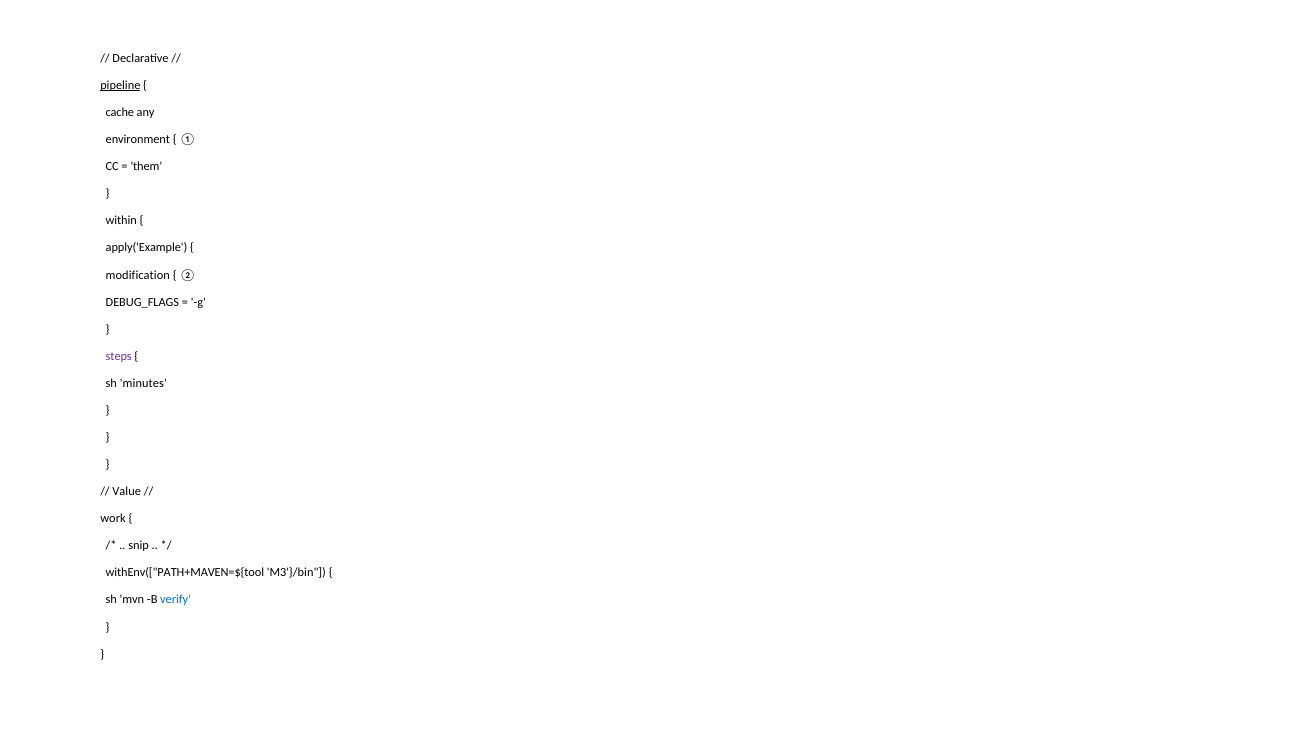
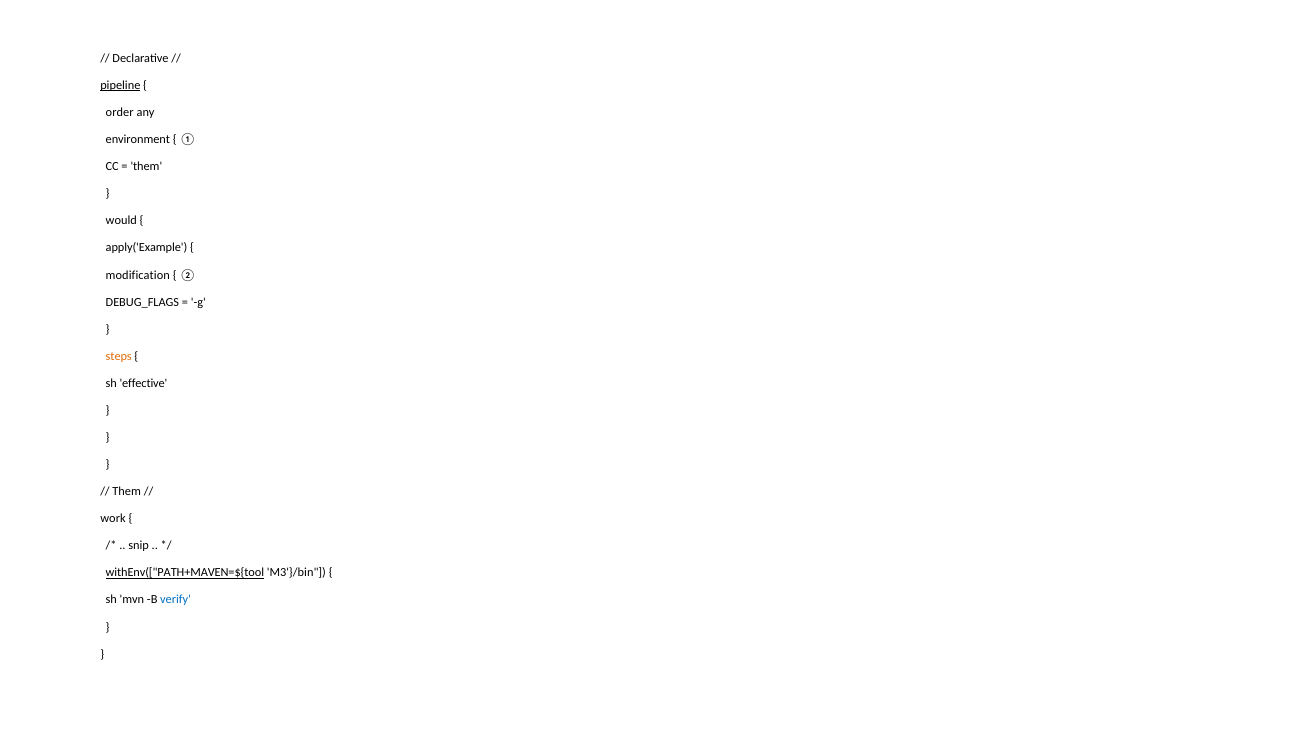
cache: cache -> order (120, 112)
within: within -> would (121, 221)
steps colour: purple -> orange (119, 356)
minutes: minutes -> effective (143, 383)
Value: Value -> Them (127, 491)
withEnv(["PATH+MAVEN=${tool underline: none -> present (185, 573)
